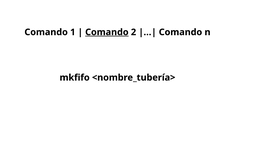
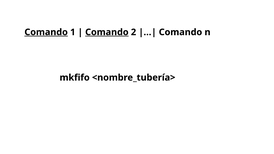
Comando underline: none -> present (46, 32)
